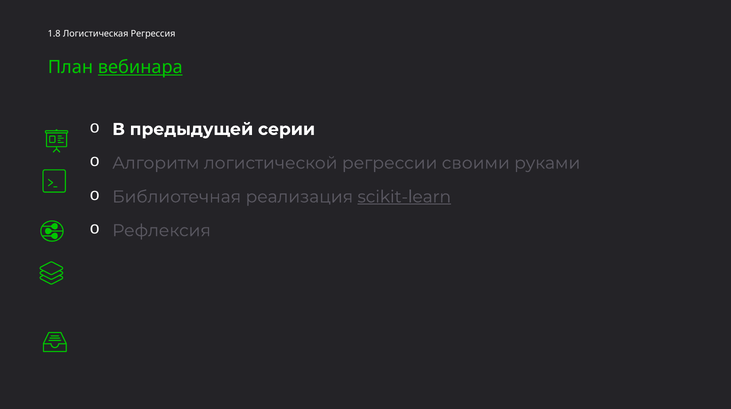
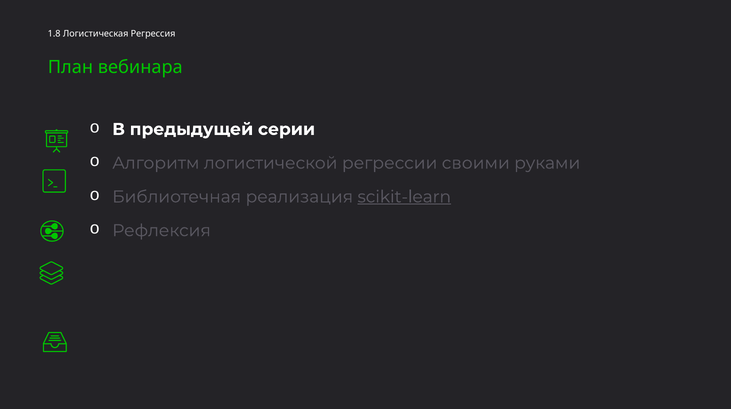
вебинара underline: present -> none (140, 67)
